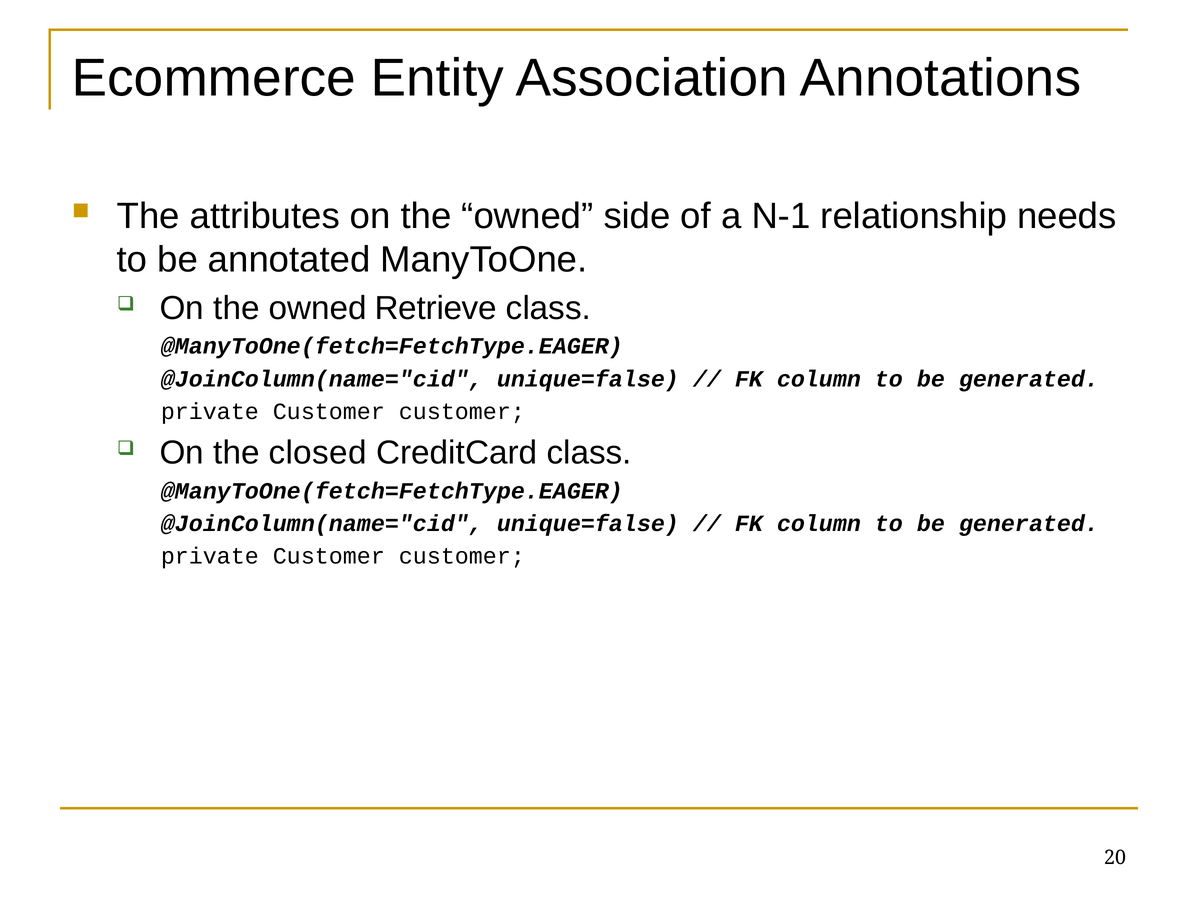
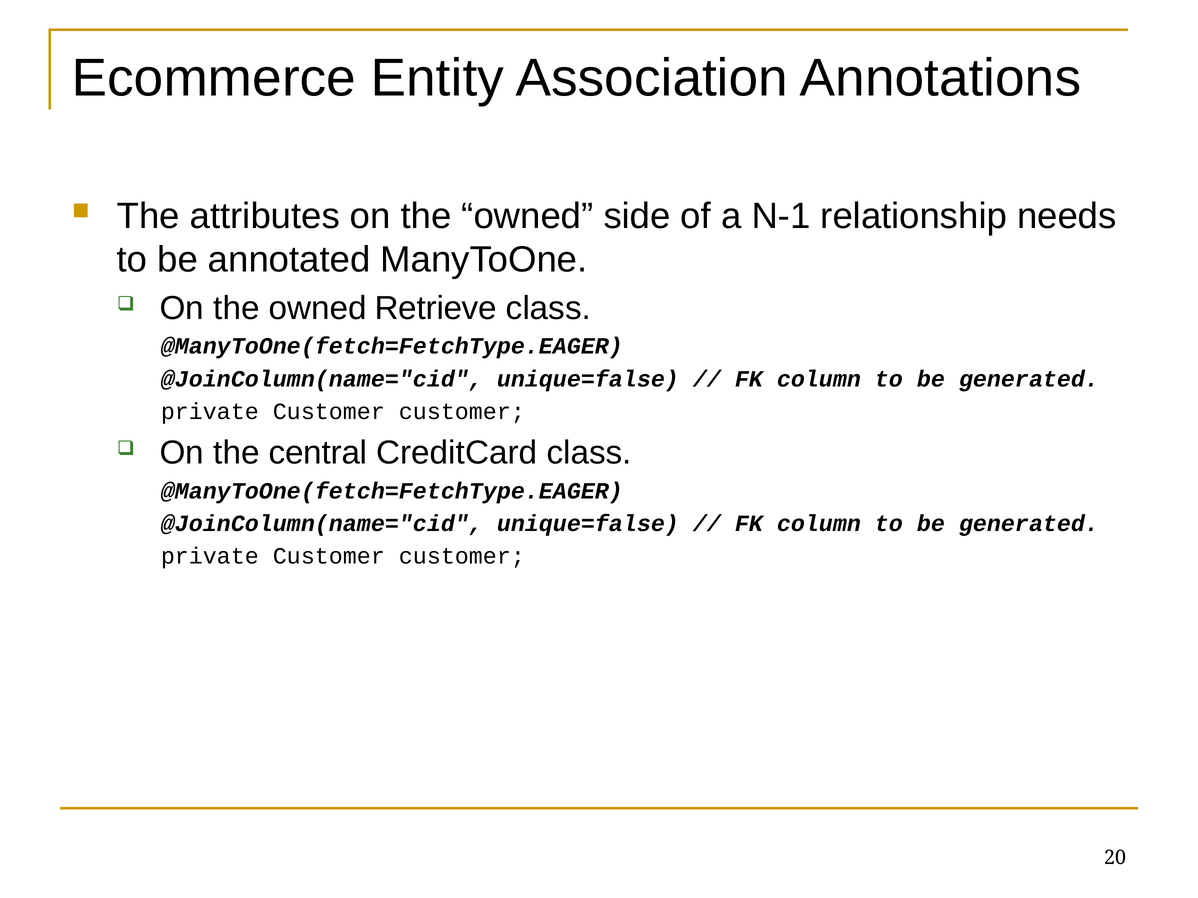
closed: closed -> central (318, 453)
